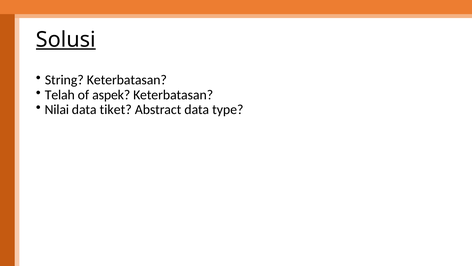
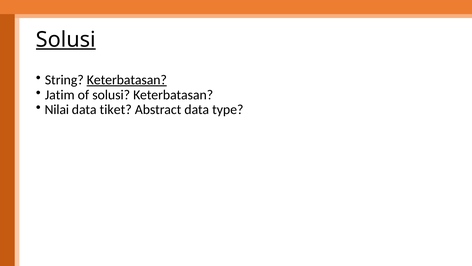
Keterbatasan underline: none -> present (127, 80)
Telah: Telah -> Jatim (60, 95)
of aspek: aspek -> solusi (111, 95)
